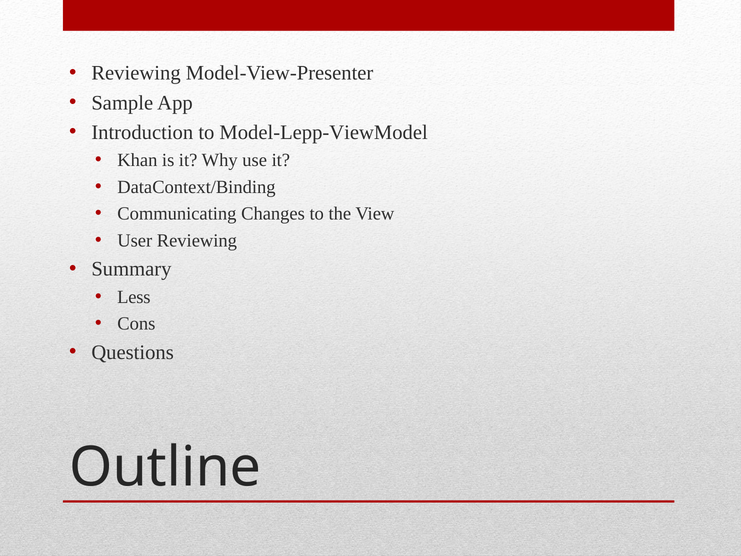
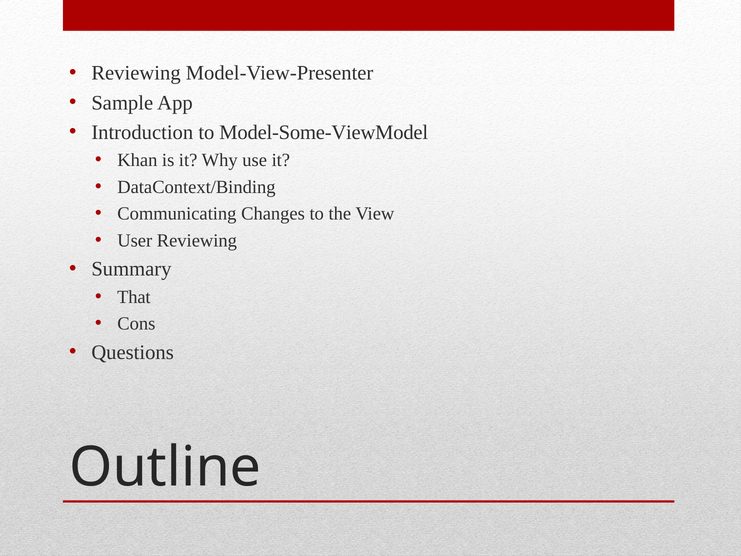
Model-Lepp-ViewModel: Model-Lepp-ViewModel -> Model-Some-ViewModel (324, 132)
Less: Less -> That (134, 297)
